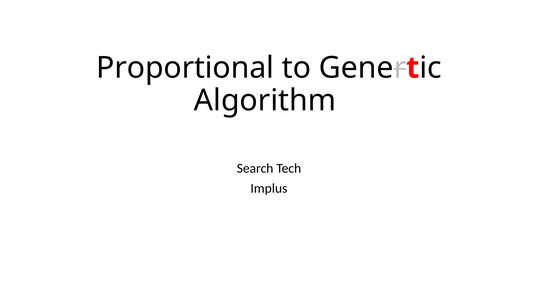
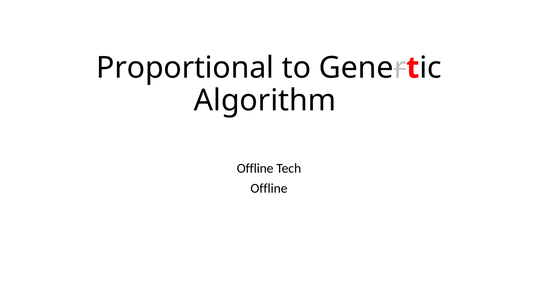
Search: Search -> Offline (255, 168)
Implus: Implus -> Offline (269, 188)
